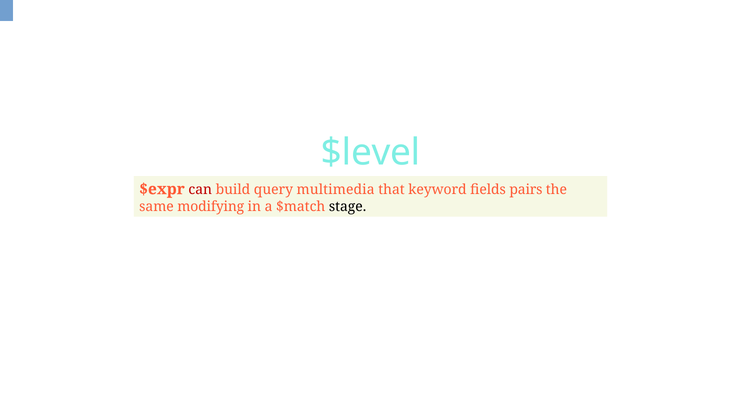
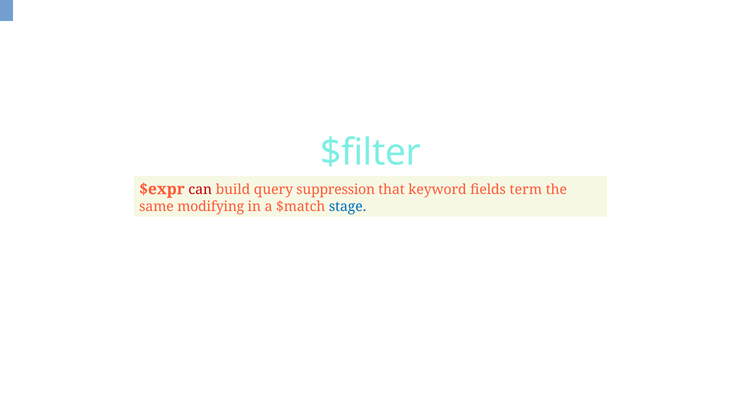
$level: $level -> $filter (371, 153)
multimedia: multimedia -> suppression (336, 190)
pairs: pairs -> term (526, 190)
stage colour: black -> blue (348, 207)
